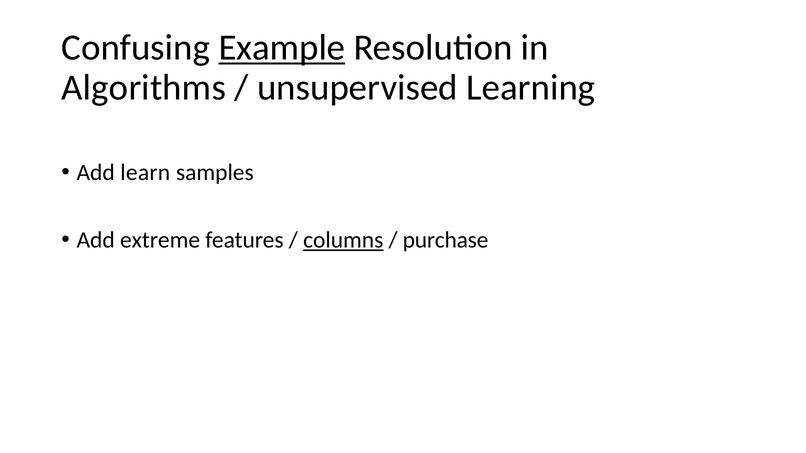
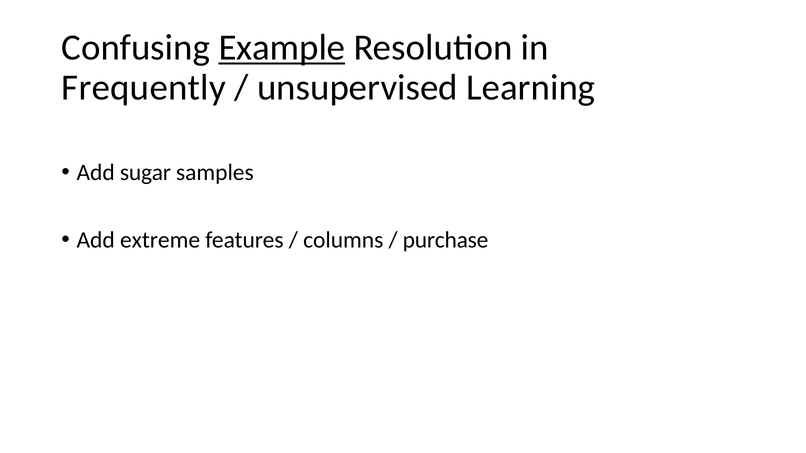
Algorithms: Algorithms -> Frequently (144, 88)
learn: learn -> sugar (145, 173)
columns underline: present -> none (343, 240)
